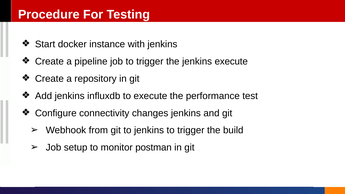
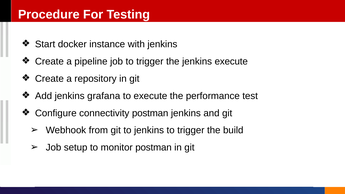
influxdb: influxdb -> grafana (104, 96)
connectivity changes: changes -> postman (150, 113)
